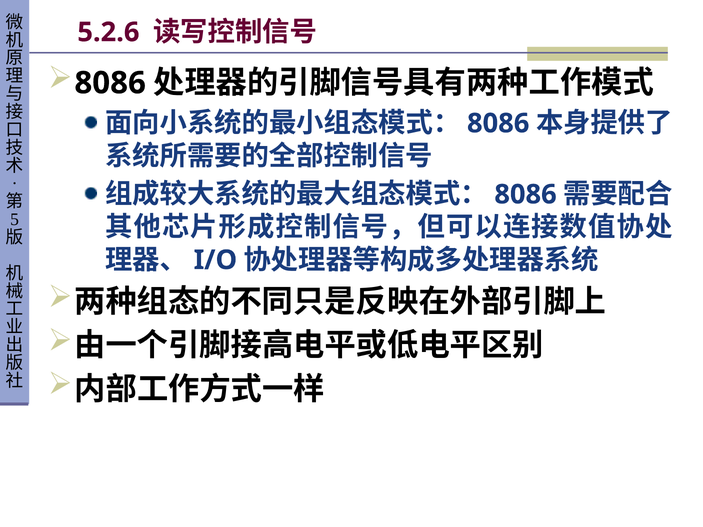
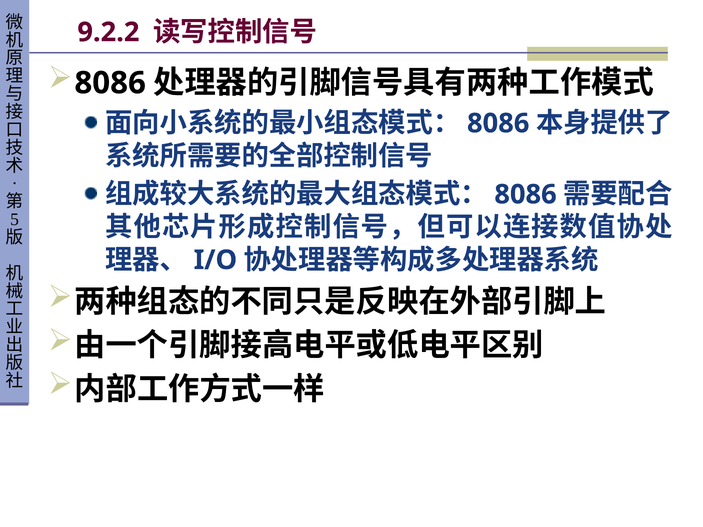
5.2.6: 5.2.6 -> 9.2.2 (108, 32)
